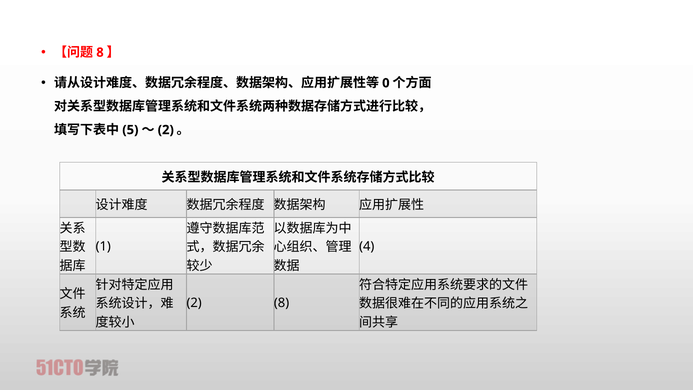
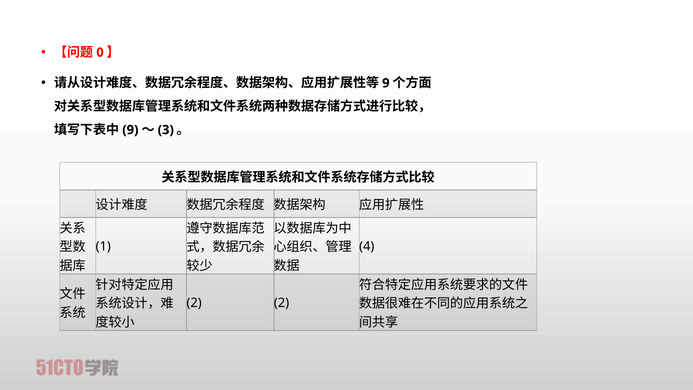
8: 8 -> 0 (100, 52)
0: 0 -> 9 (386, 83)
5: 5 -> 9 (130, 130)
2: 2 -> 3 (166, 130)
2 8: 8 -> 2 (282, 303)
